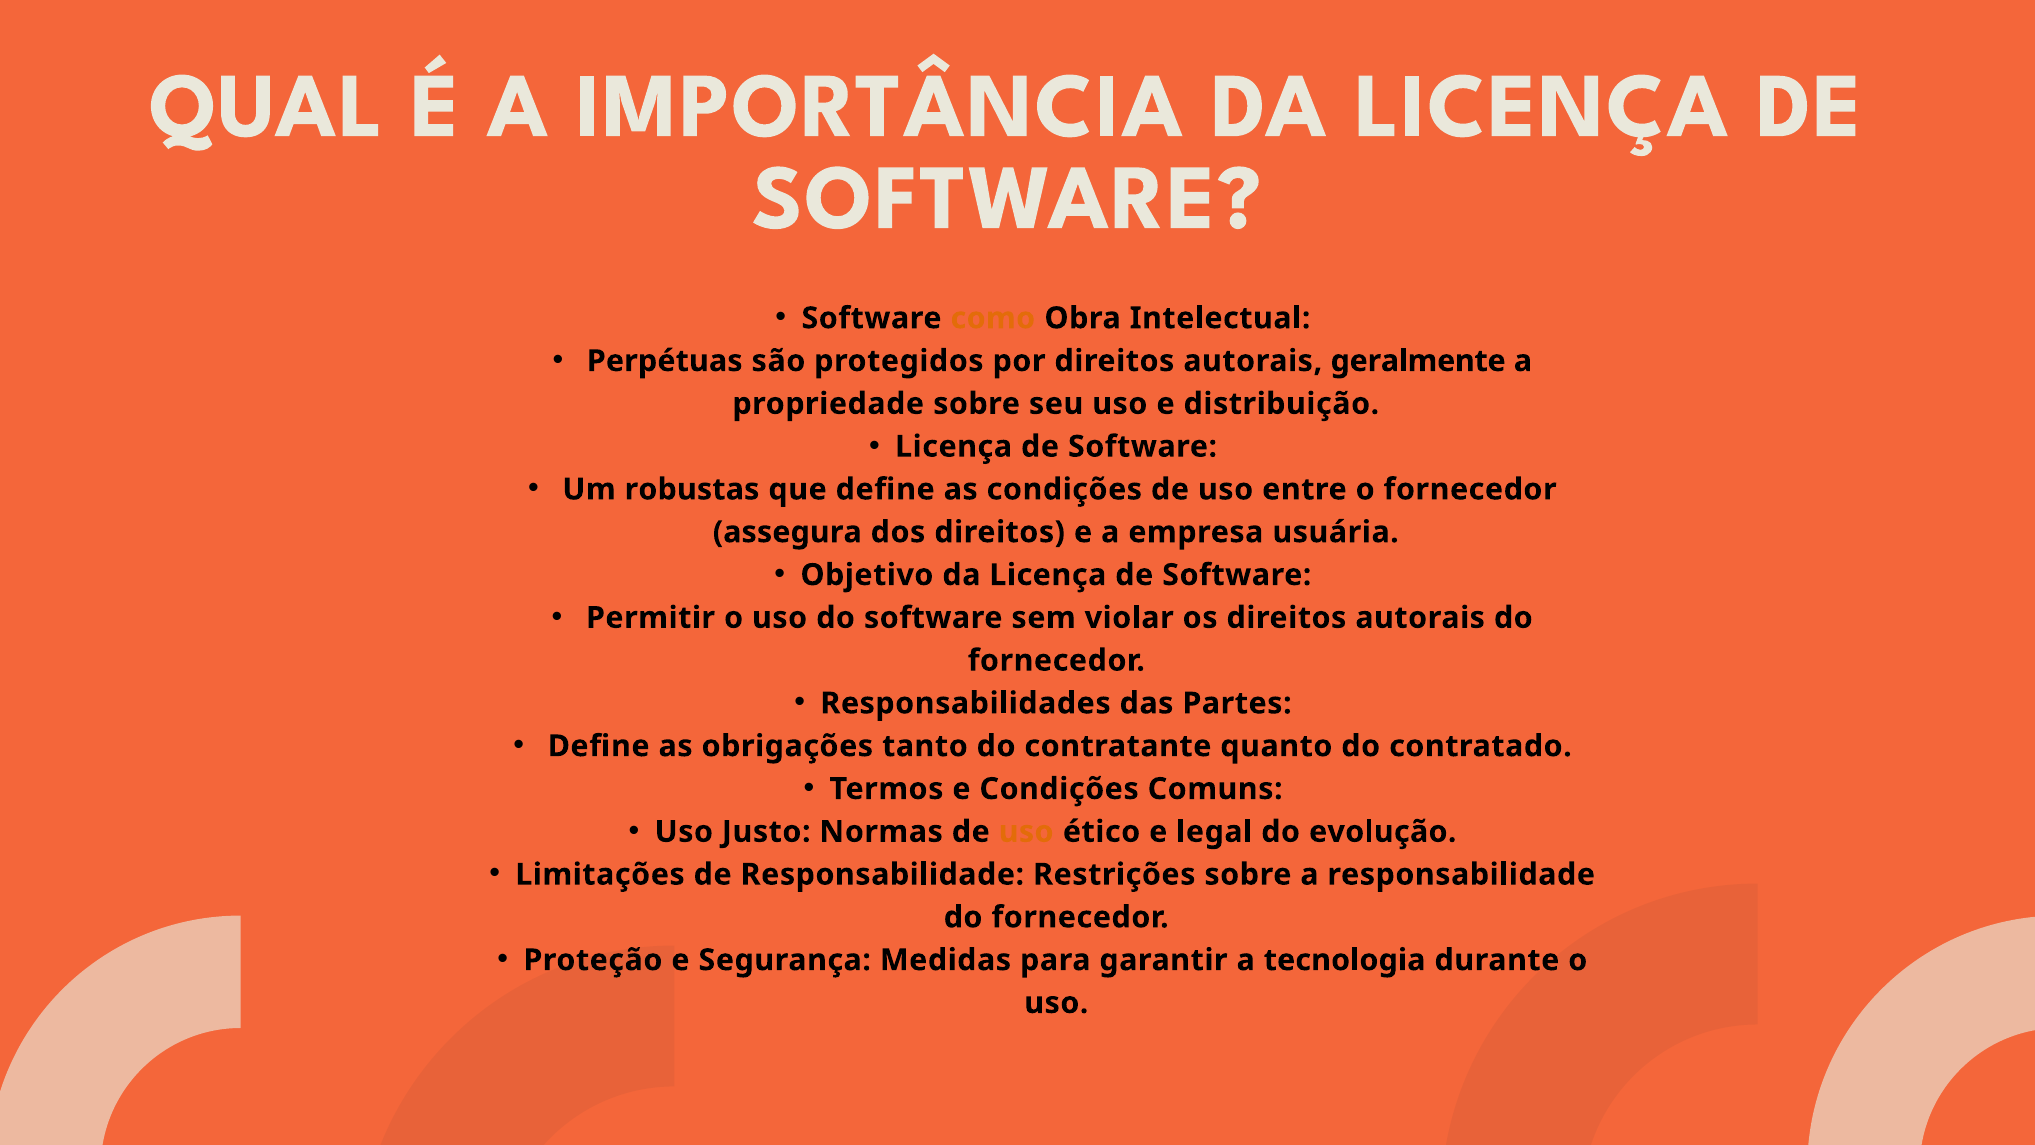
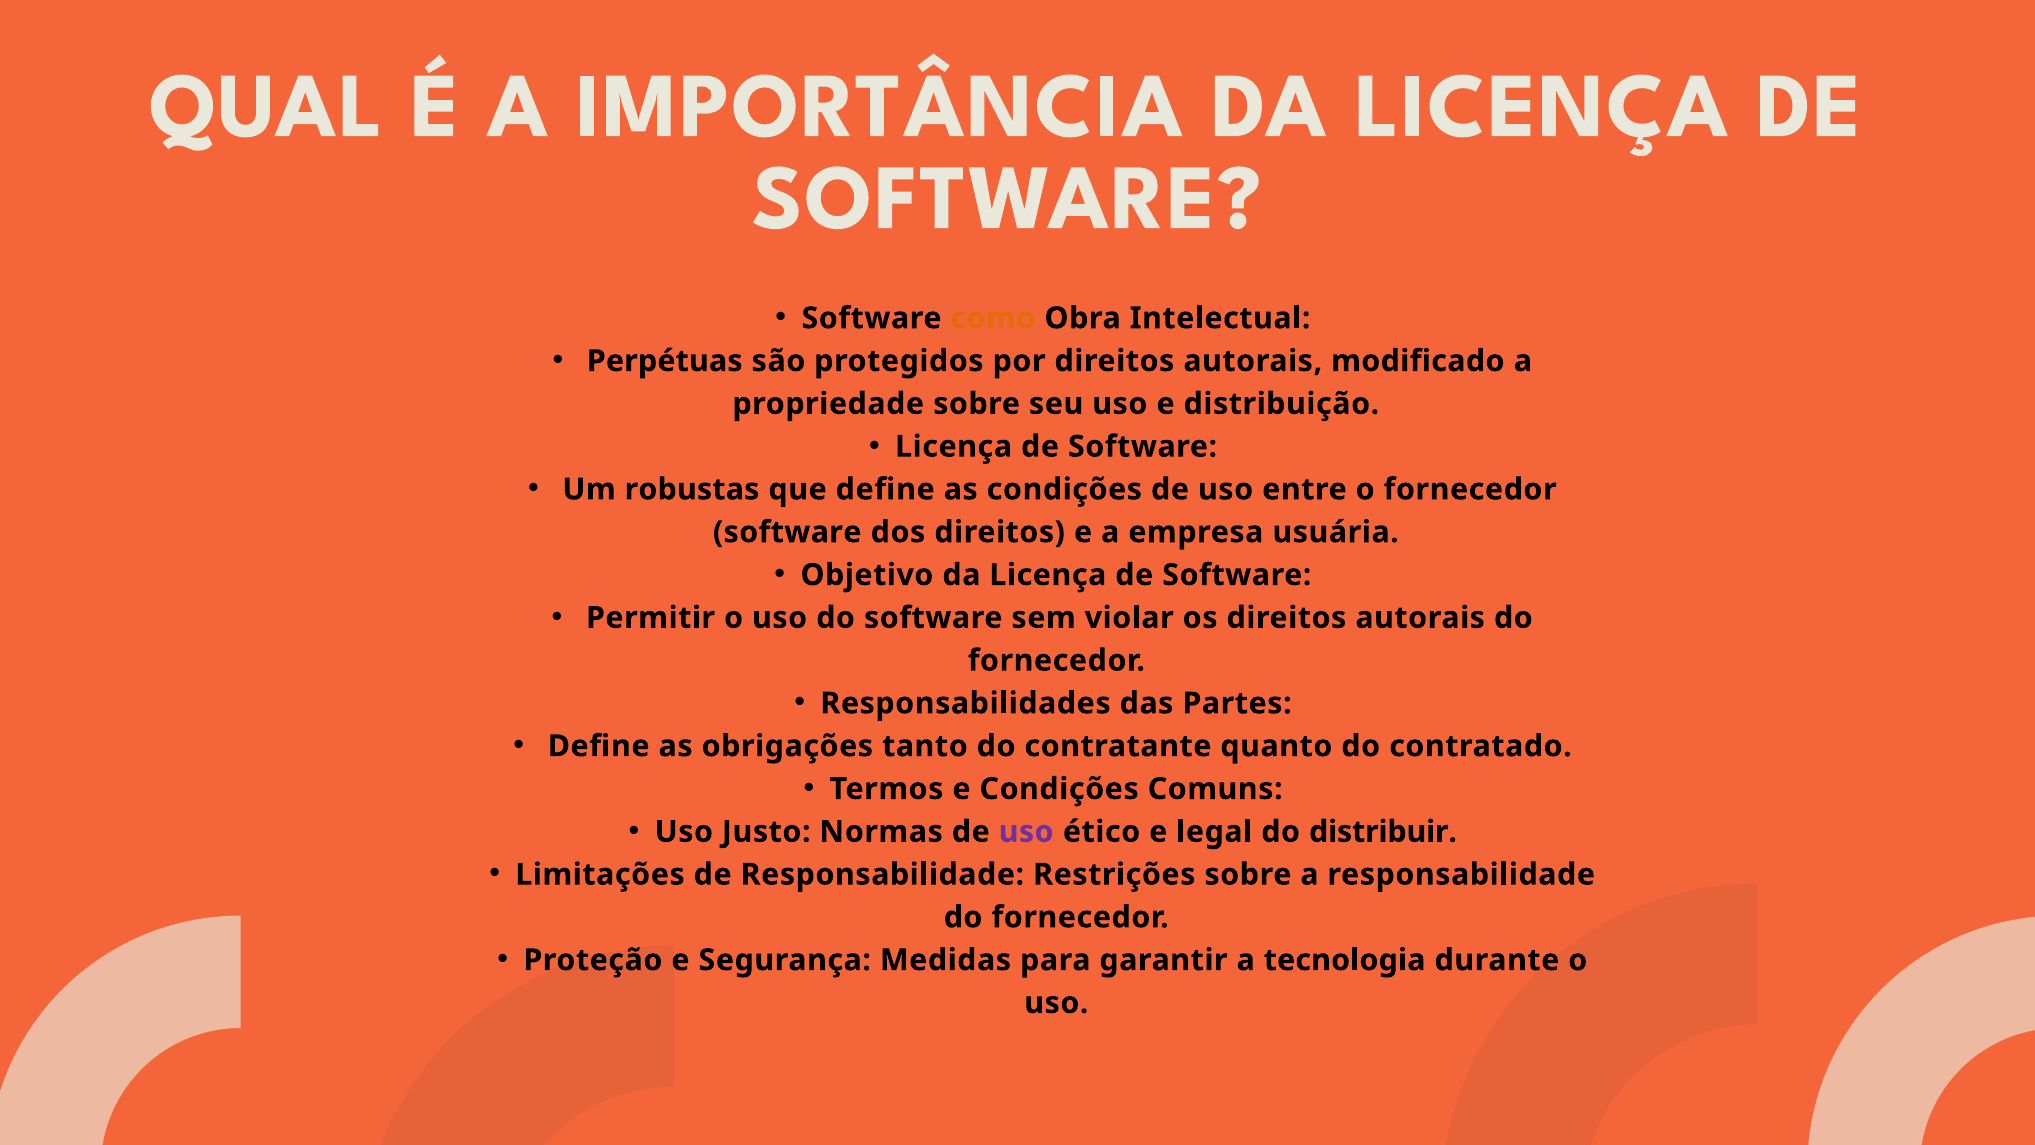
geralmente: geralmente -> modificado (1418, 361)
assegura: assegura -> software (787, 532)
uso colour: orange -> purple (1026, 832)
evolução: evolução -> distribuir (1383, 832)
